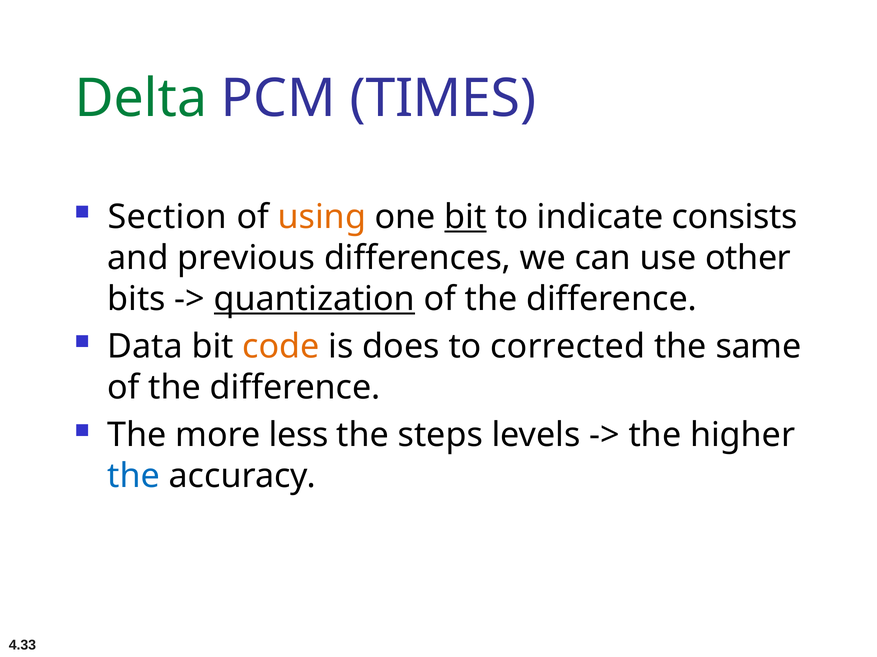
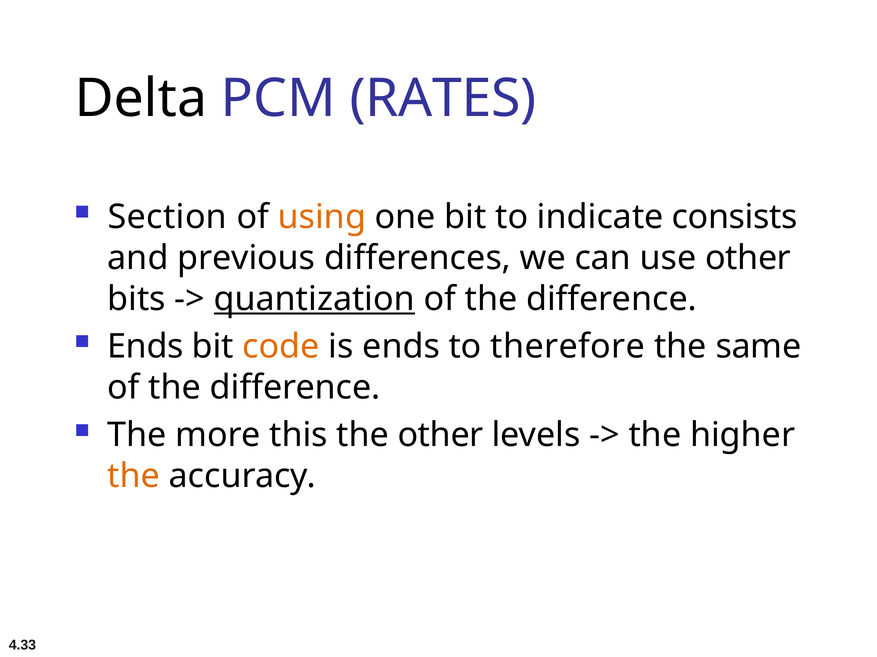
Delta colour: green -> black (141, 99)
TIMES: TIMES -> RATES (443, 99)
bit underline: present -> none (465, 217)
Data: Data -> Ends (145, 347)
is does: does -> ends (401, 347)
corrected: corrected -> therefore (568, 347)
less: less -> this (298, 436)
the steps: steps -> other (441, 436)
the colour: blue -> orange (134, 477)
